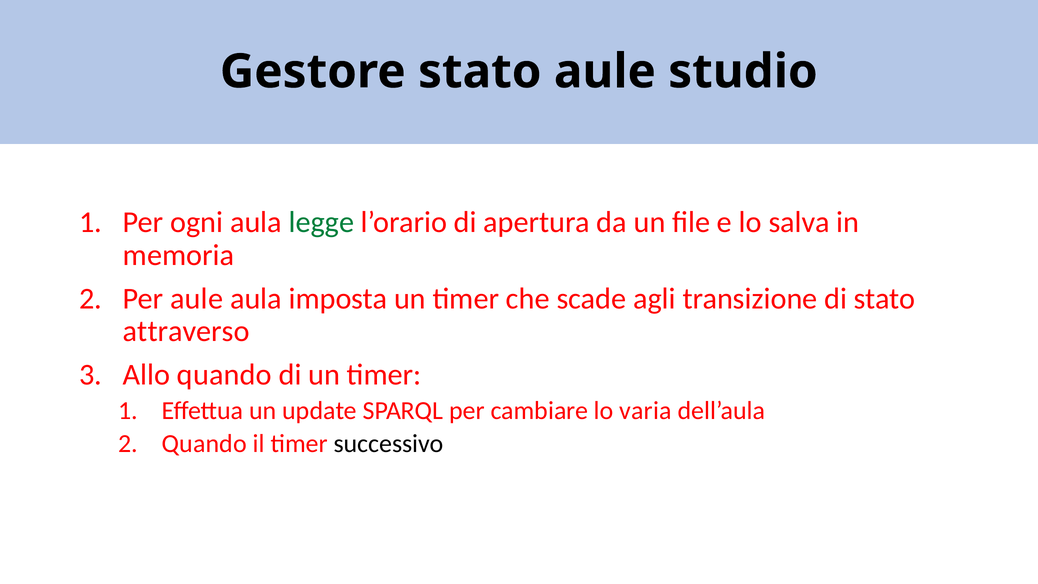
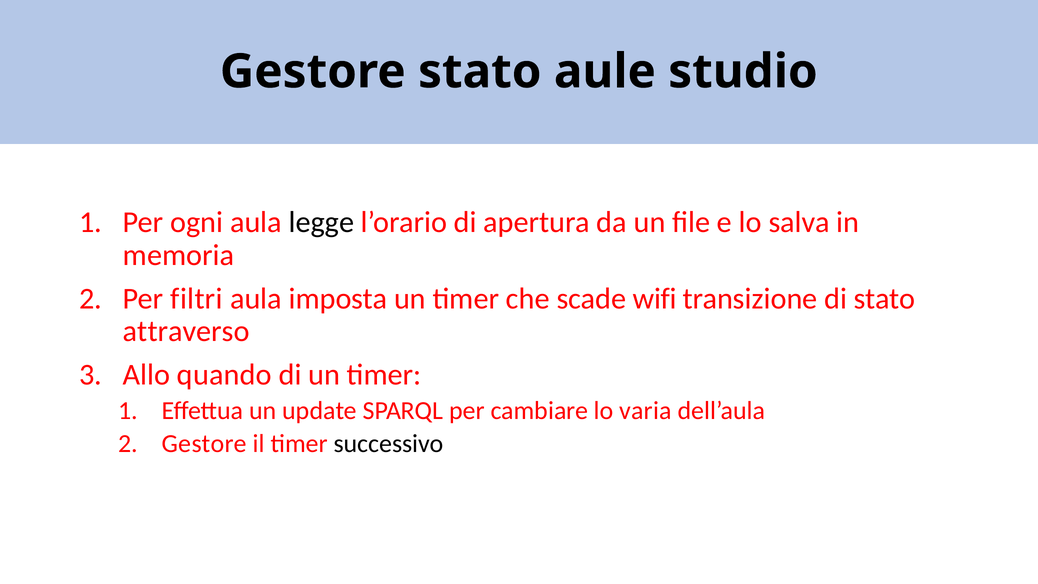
legge colour: green -> black (321, 222)
Per aule: aule -> filtri (197, 298)
agli: agli -> wifi (655, 298)
Quando: Quando -> Gestore (204, 444)
